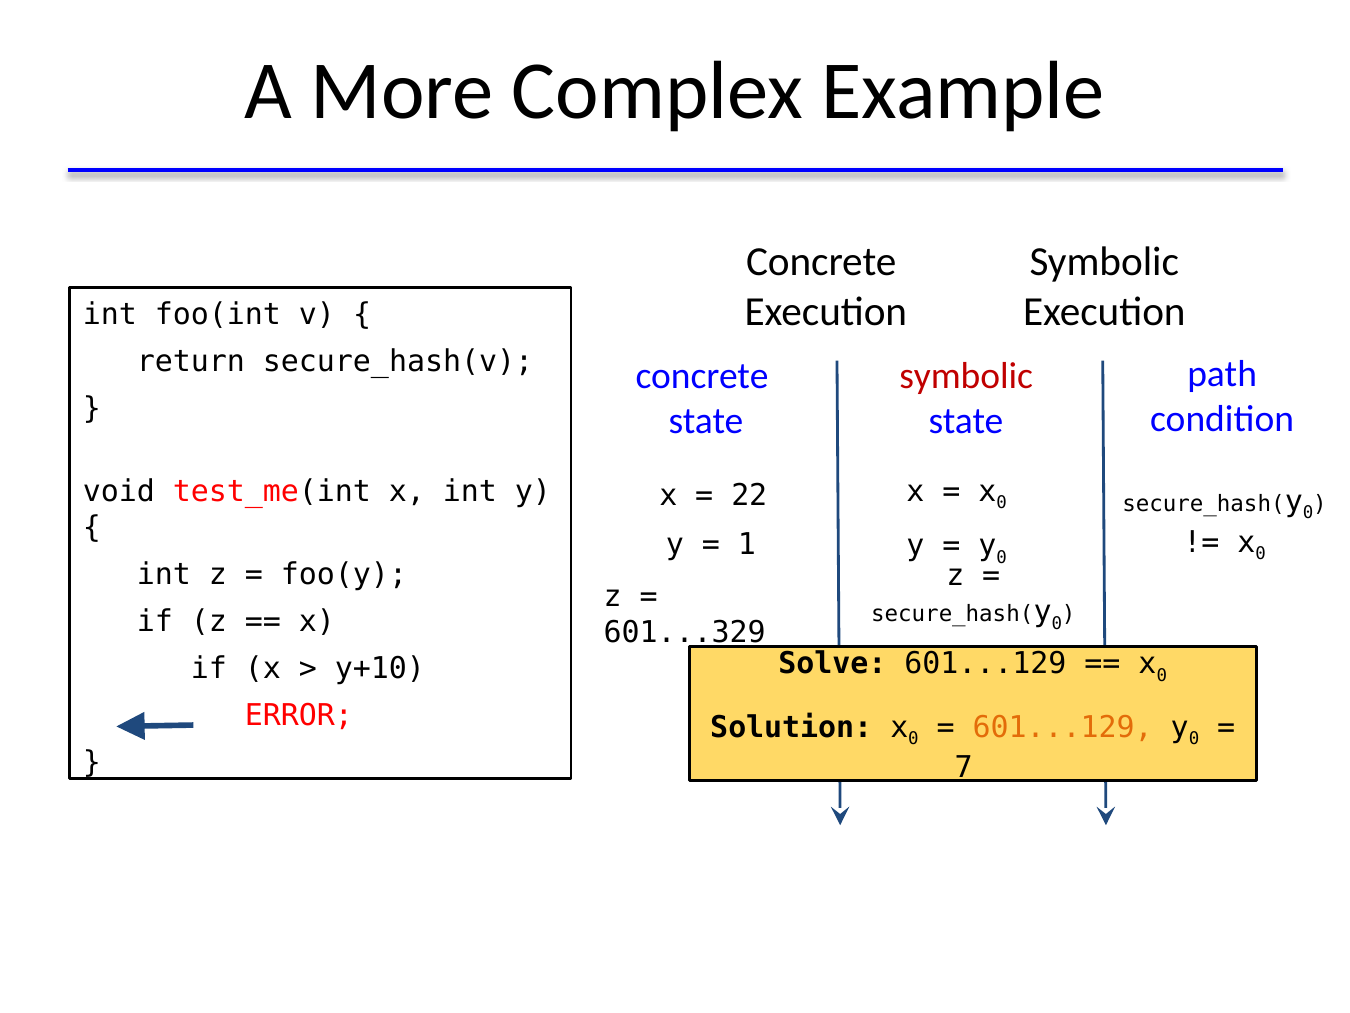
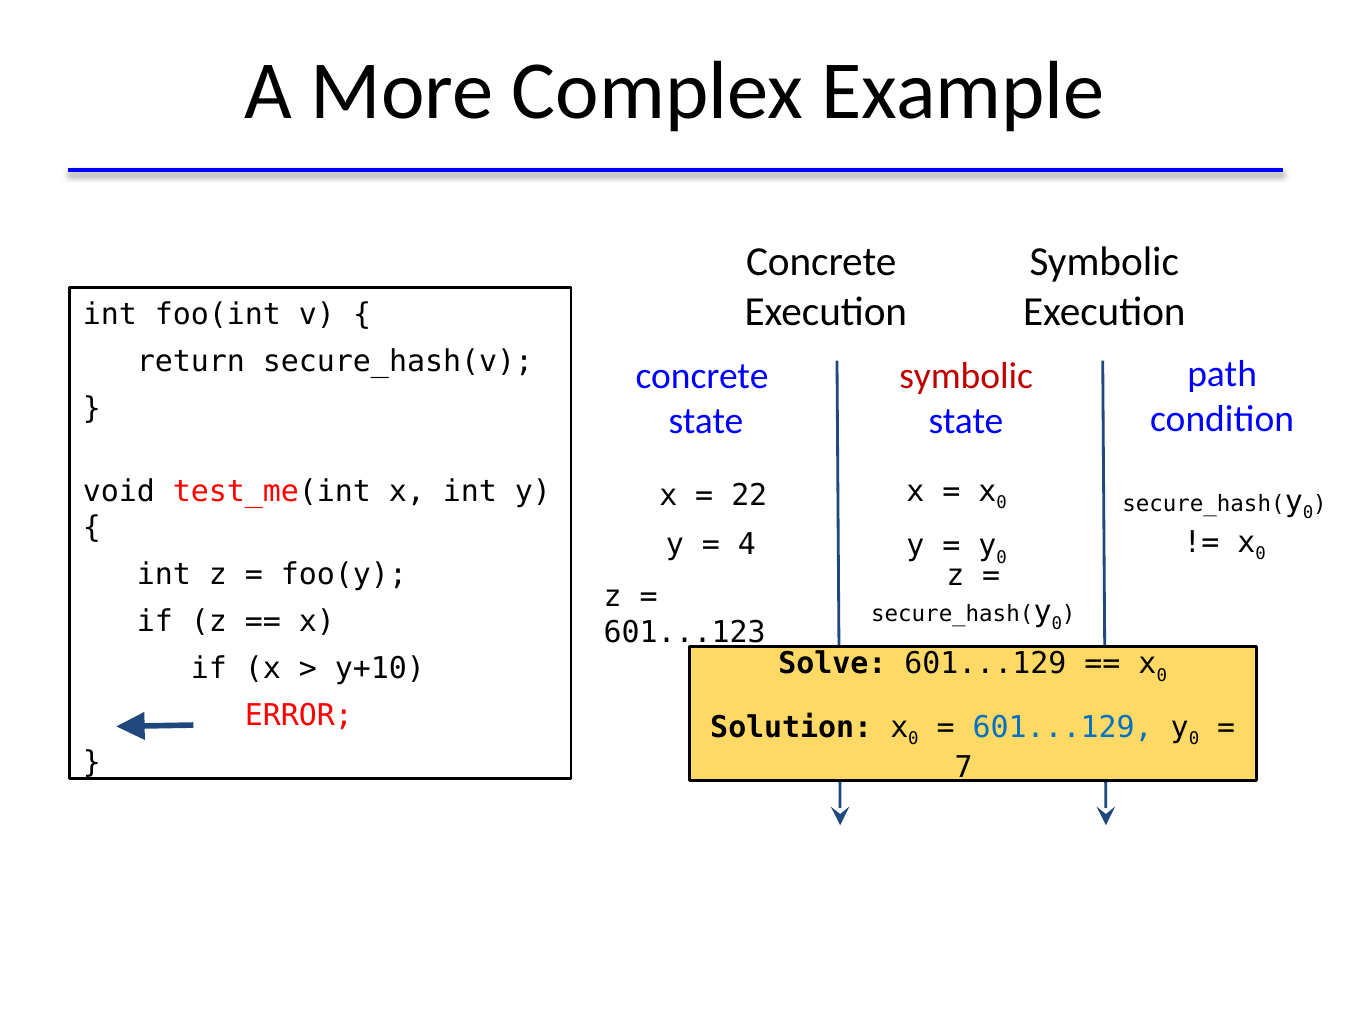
1: 1 -> 4 (747, 545)
601...329: 601...329 -> 601...123 (685, 632)
601...129 colour: orange -> blue (1063, 727)
